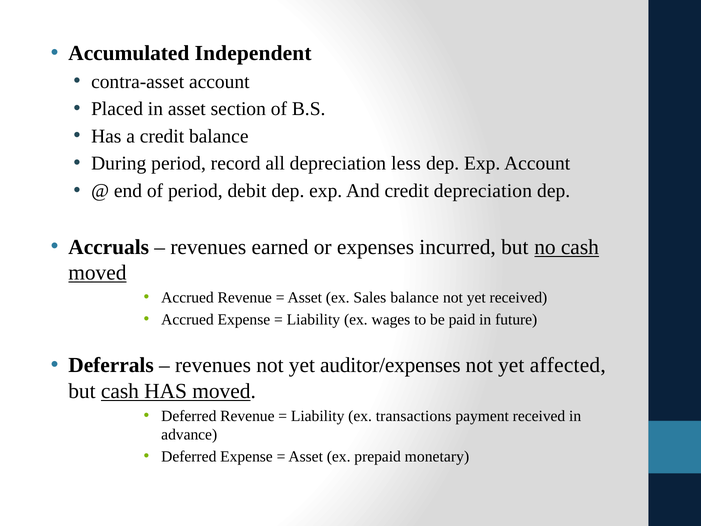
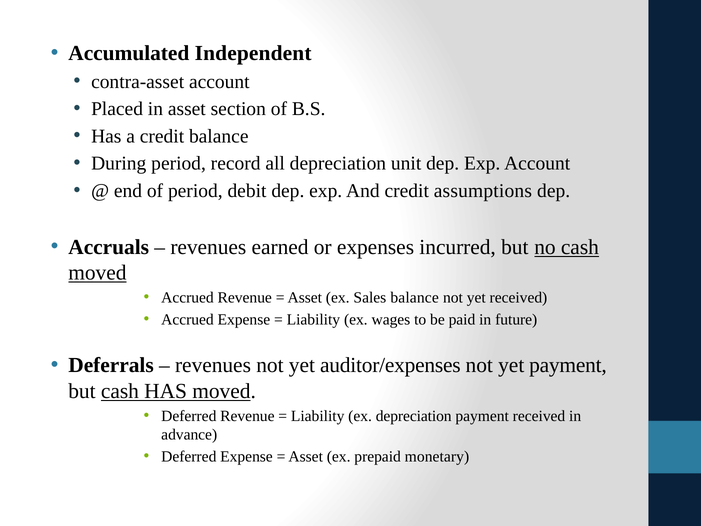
less: less -> unit (406, 163)
credit depreciation: depreciation -> assumptions (483, 191)
yet affected: affected -> payment (568, 365)
ex transactions: transactions -> depreciation (414, 416)
